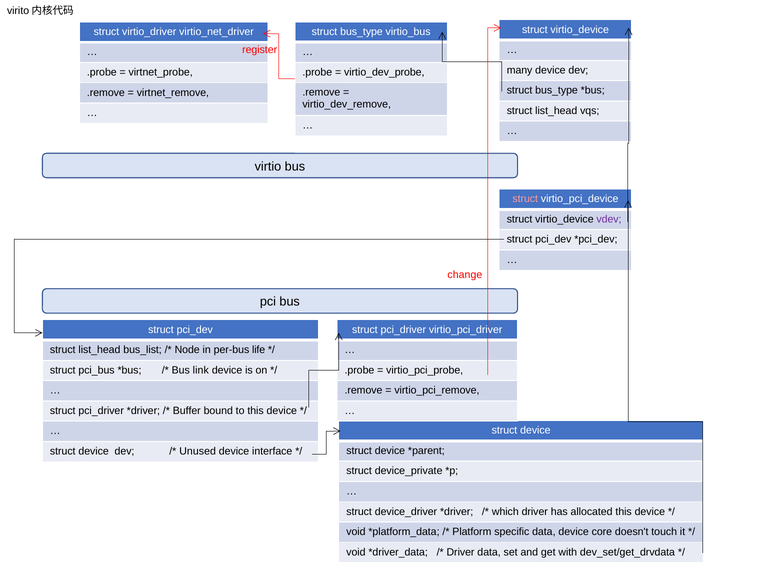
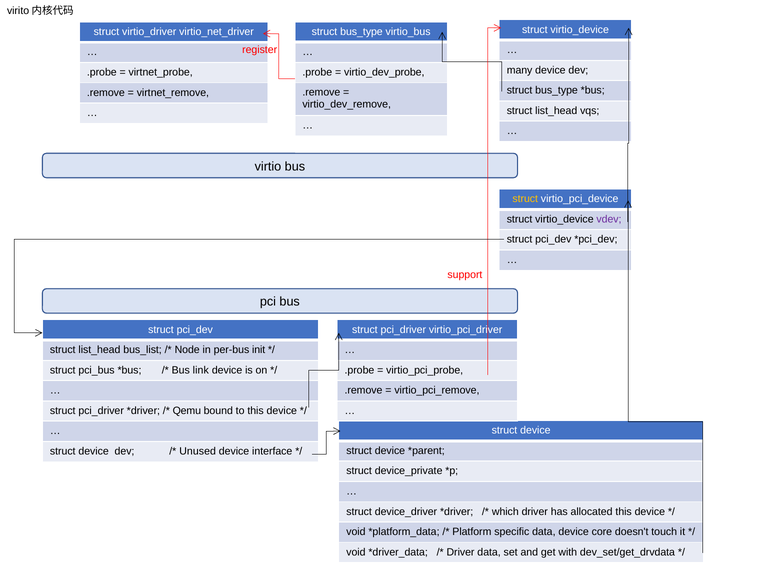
struct colour: pink -> yellow (525, 199)
change: change -> support (465, 274)
life: life -> init (259, 350)
Buffer: Buffer -> Qemu (187, 410)
